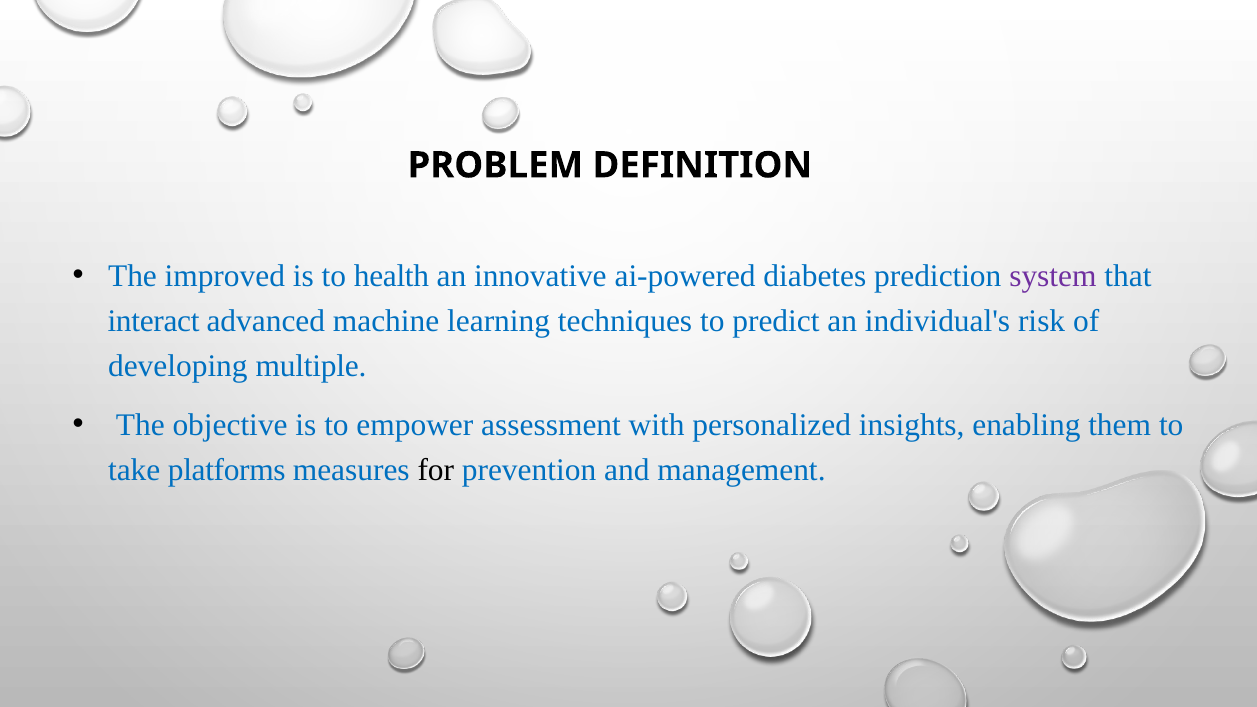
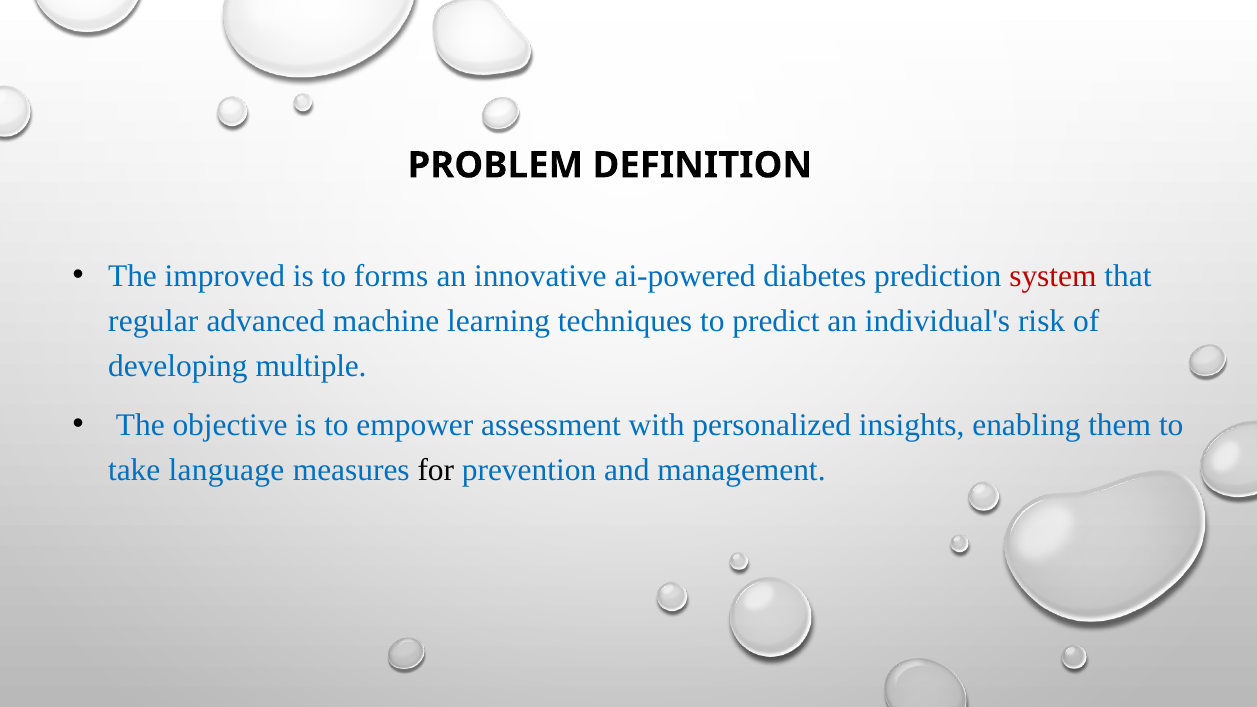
health: health -> forms (391, 276)
system colour: purple -> red (1053, 276)
interact: interact -> regular (153, 321)
platforms: platforms -> language (226, 470)
